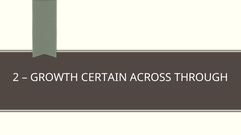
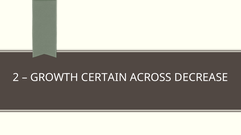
THROUGH: THROUGH -> DECREASE (201, 78)
